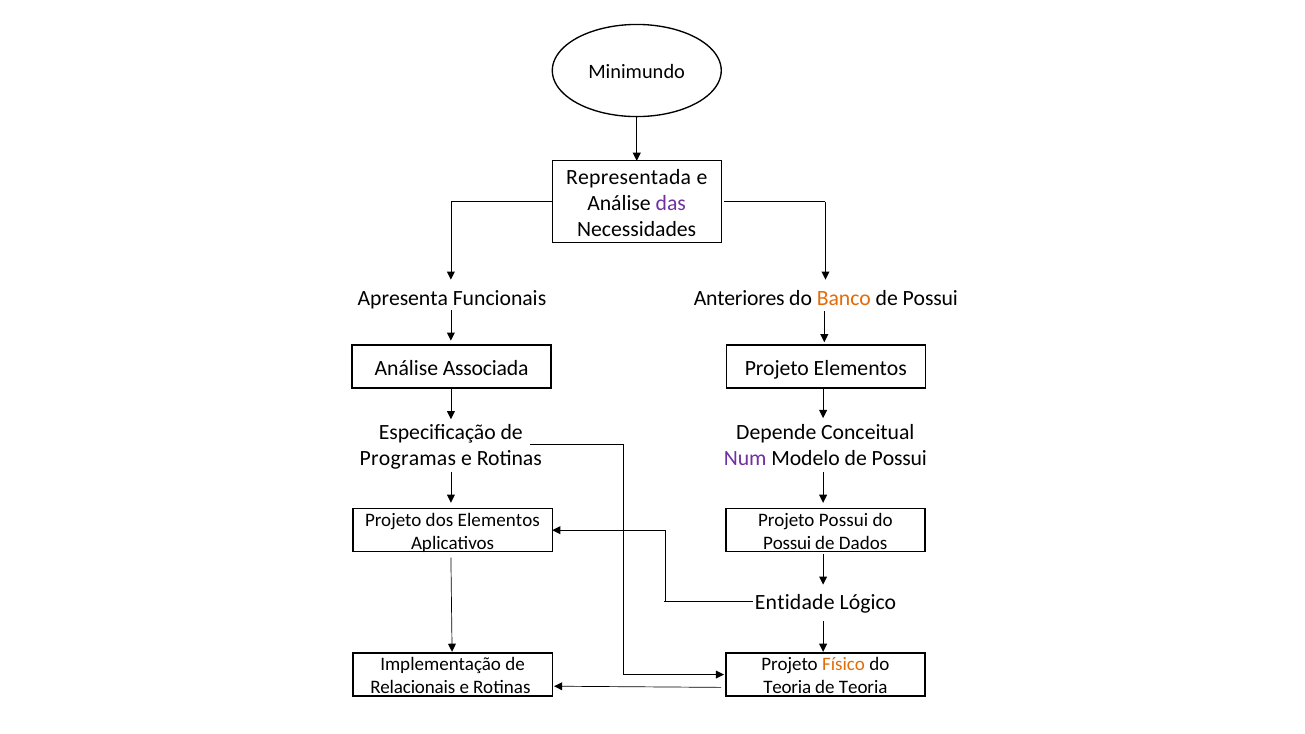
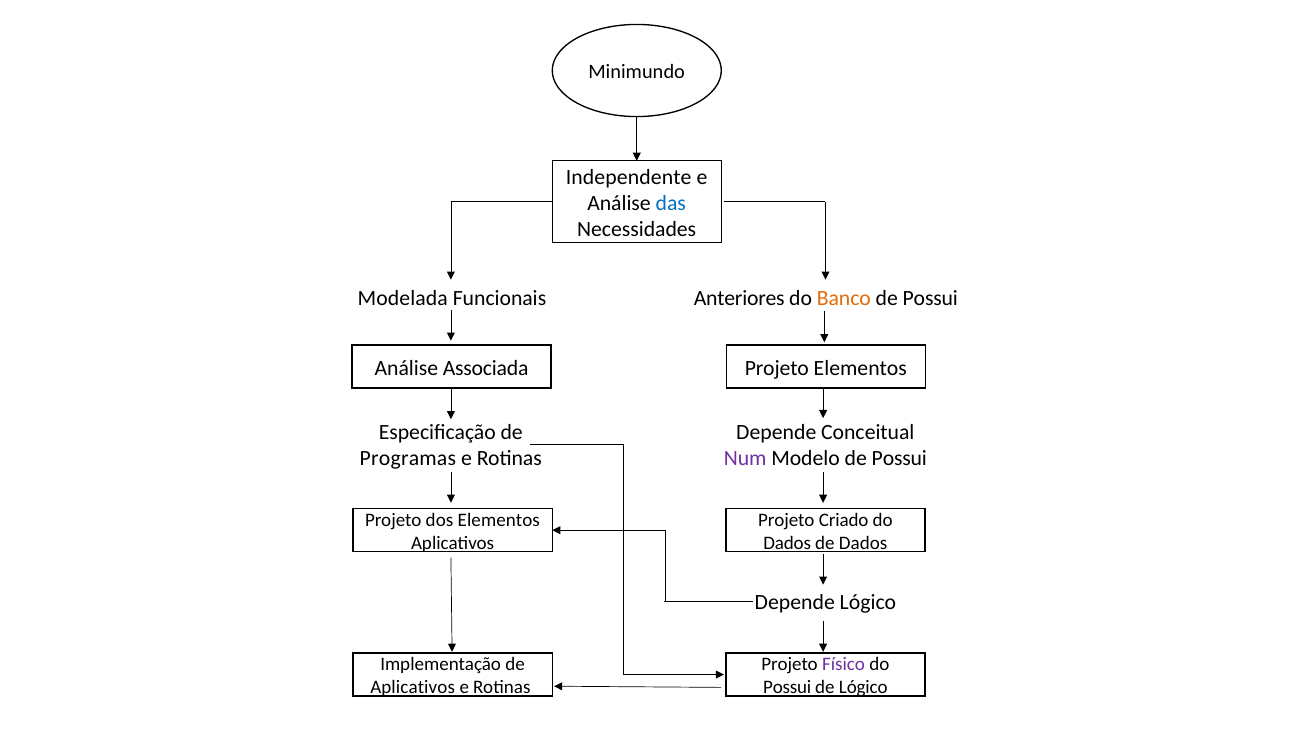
Representada: Representada -> Independente (629, 177)
das colour: purple -> blue (671, 203)
Apresenta: Apresenta -> Modelada (403, 299)
Projeto Possui: Possui -> Criado (844, 520)
Possui: Possui -> Dados (787, 543)
Entidade: Entidade -> Depende (795, 602)
Físico colour: orange -> purple (844, 665)
Relacionais: Relacionais -> Aplicativos (413, 687)
Teoria: Teoria -> Possui (787, 687)
de Teoria: Teoria -> Lógico (863, 687)
